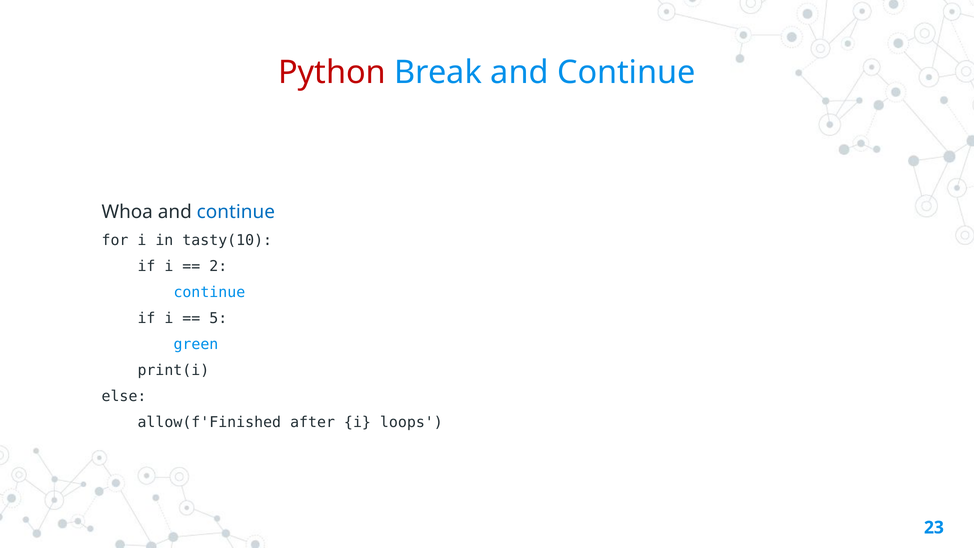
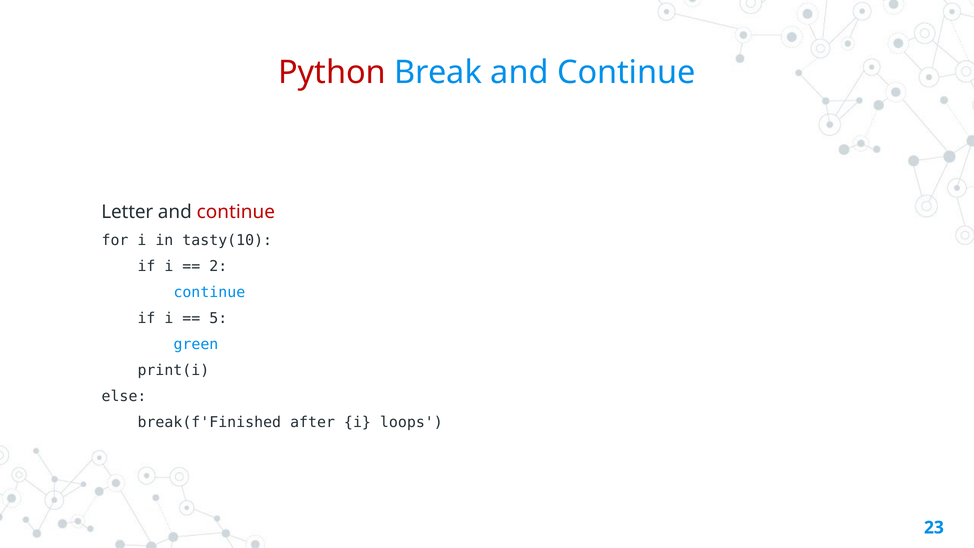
Whoa: Whoa -> Letter (127, 212)
continue colour: blue -> red (236, 212)
allow(f'Finished: allow(f'Finished -> break(f'Finished (209, 422)
